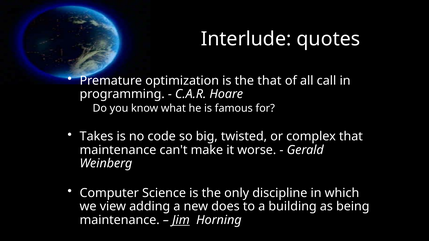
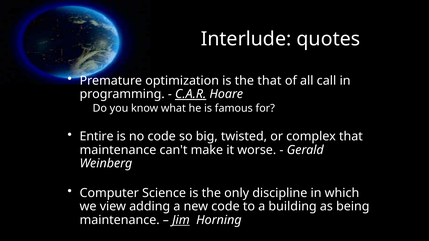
C.A.R underline: none -> present (191, 94)
Takes: Takes -> Entire (97, 137)
new does: does -> code (225, 207)
